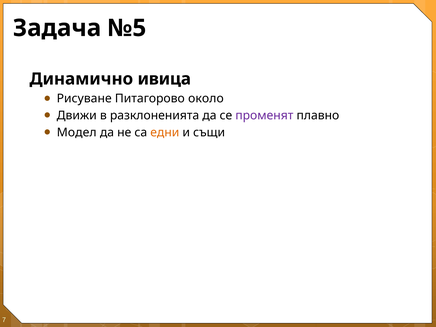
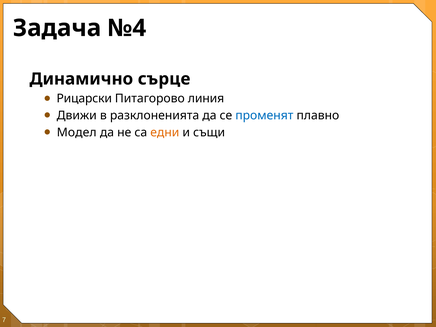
№5: №5 -> №4 (127, 28)
ивица: ивица -> сърце (164, 79)
Рисуване: Рисуване -> Рицарски (84, 98)
около: около -> линия (206, 98)
променят colour: purple -> blue (264, 115)
